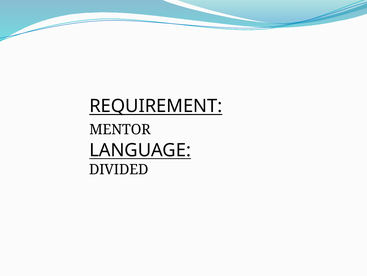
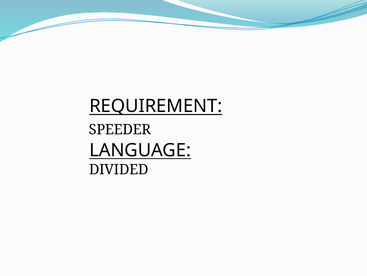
MENTOR: MENTOR -> SPEEDER (120, 129)
